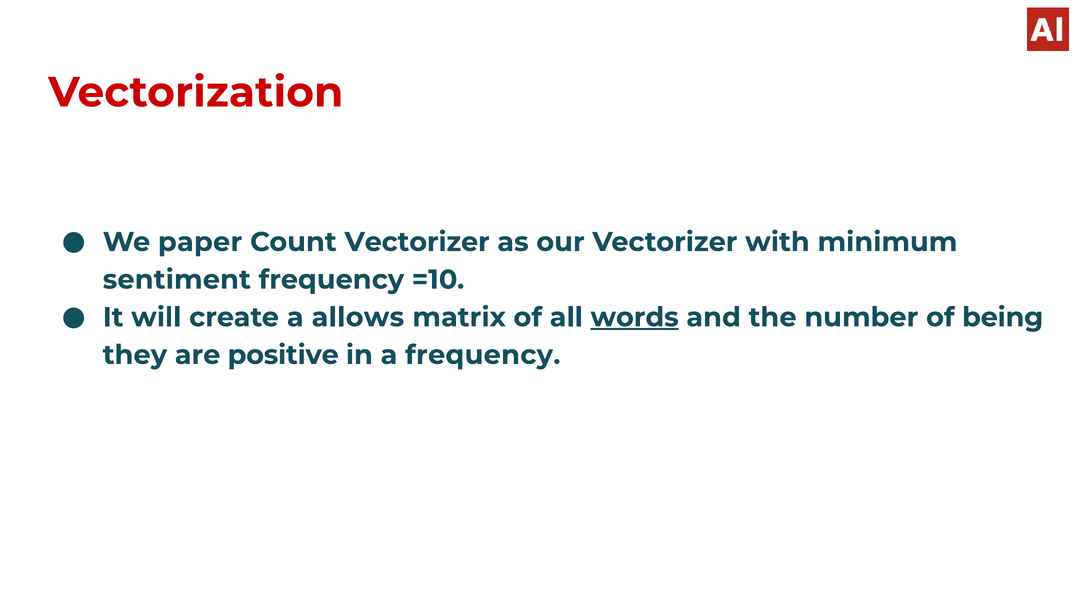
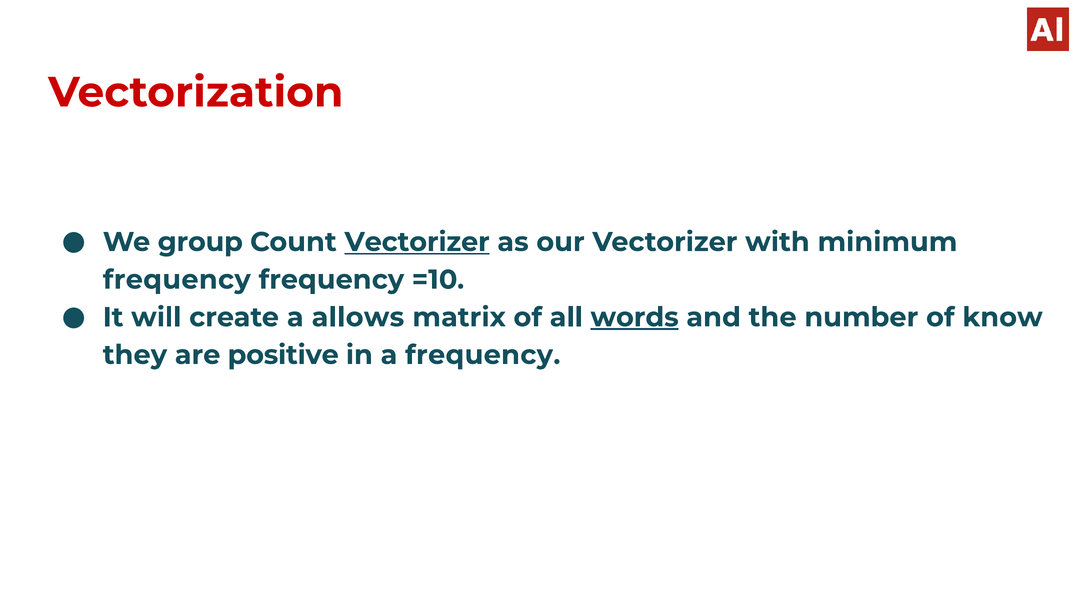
paper: paper -> group (200, 242)
Vectorizer underline: none -> present (417, 242)
sentiment: sentiment -> frequency (177, 280)
being: being -> know (1002, 317)
